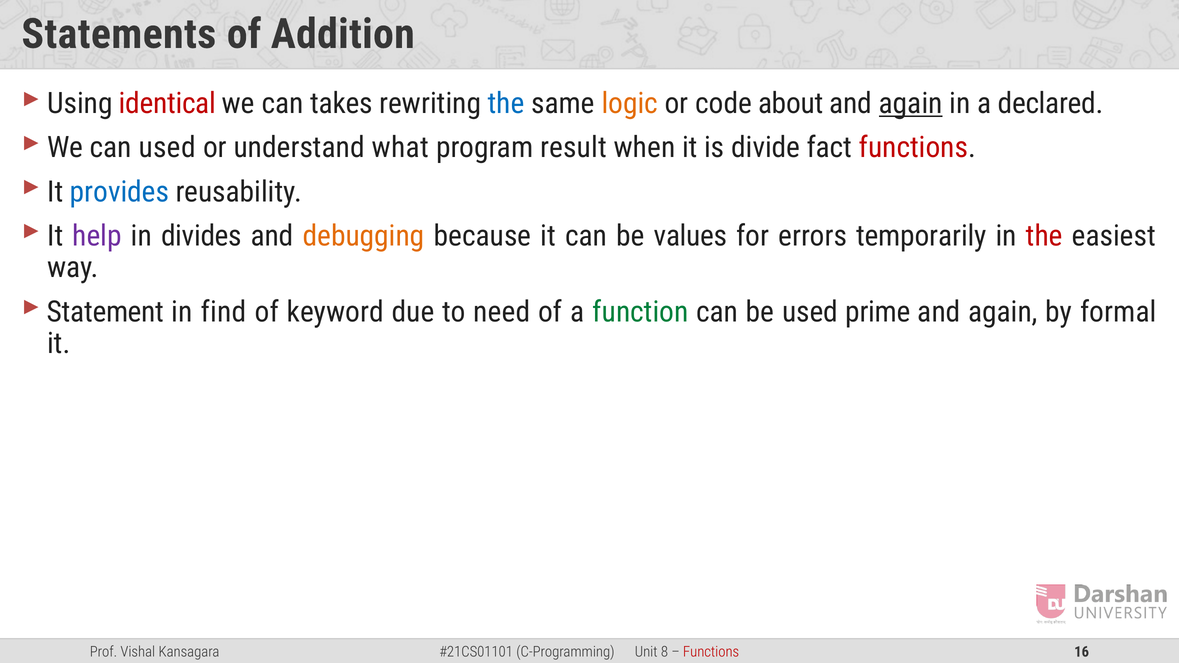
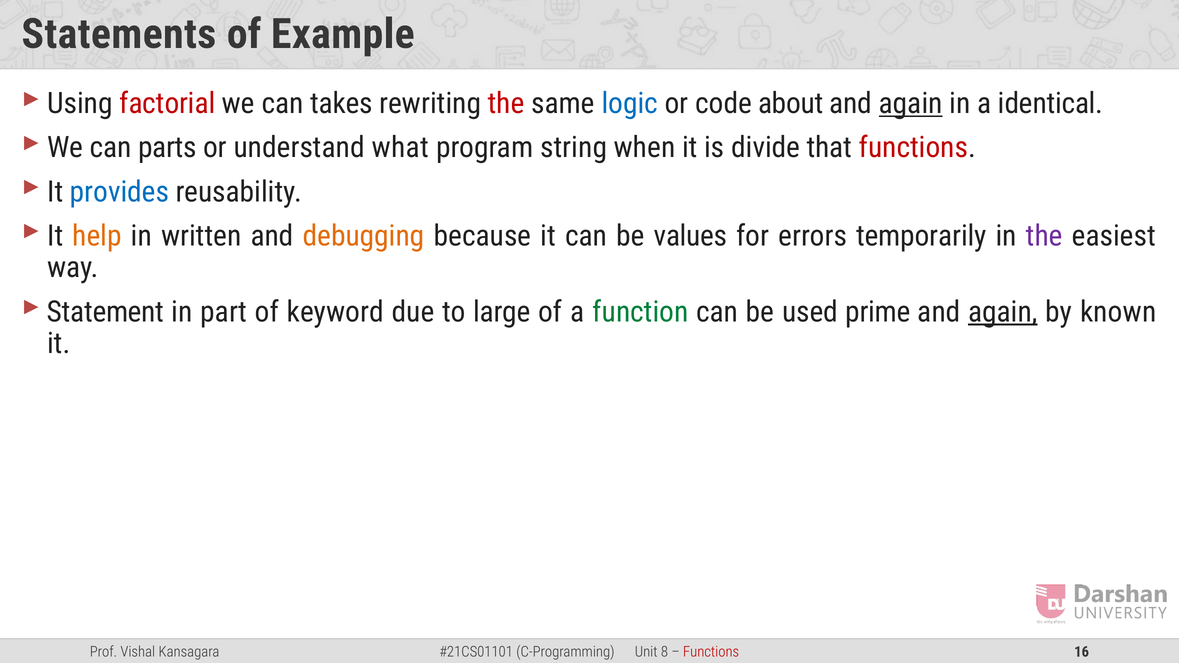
Addition: Addition -> Example (343, 34)
identical: identical -> factorial (167, 104)
the colour: blue -> red (506, 104)
logic colour: orange -> blue (630, 104)
declared: declared -> identical (1051, 104)
can used: used -> parts (167, 148)
result: result -> string (574, 148)
fact: fact -> that (829, 148)
help colour: purple -> orange (97, 236)
divides: divides -> written (201, 236)
the colour: red -> purple (1044, 236)
find: find -> part (224, 312)
need: need -> large (502, 312)
again underline: none -> present (1003, 312)
formal: formal -> known (1118, 312)
